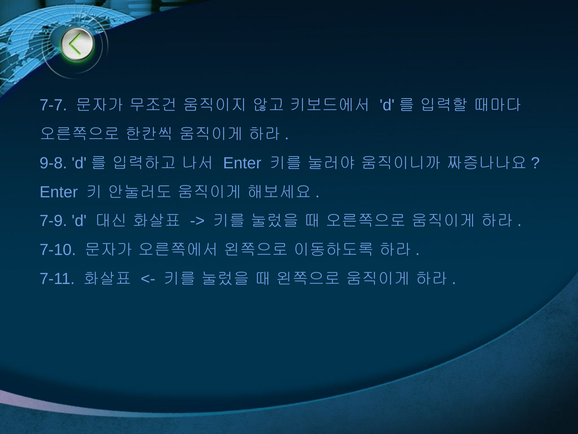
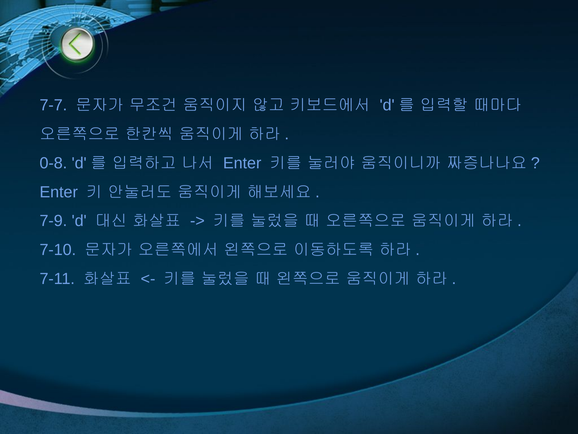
9-8: 9-8 -> 0-8 (53, 163)
